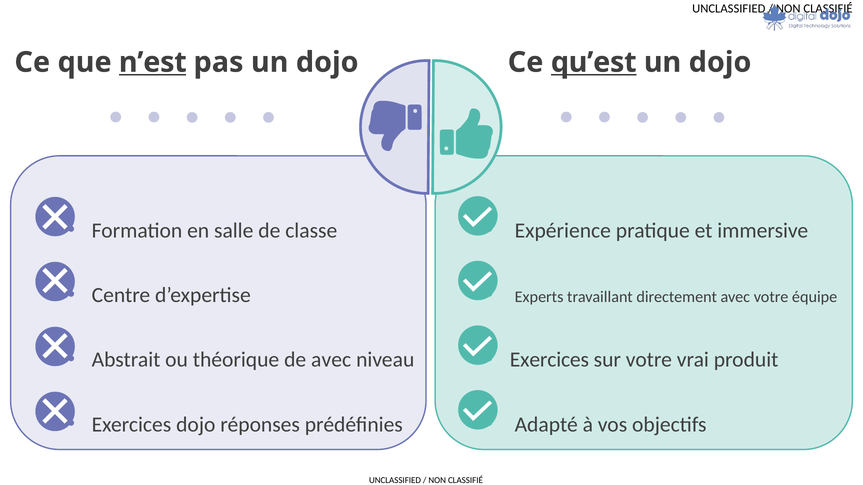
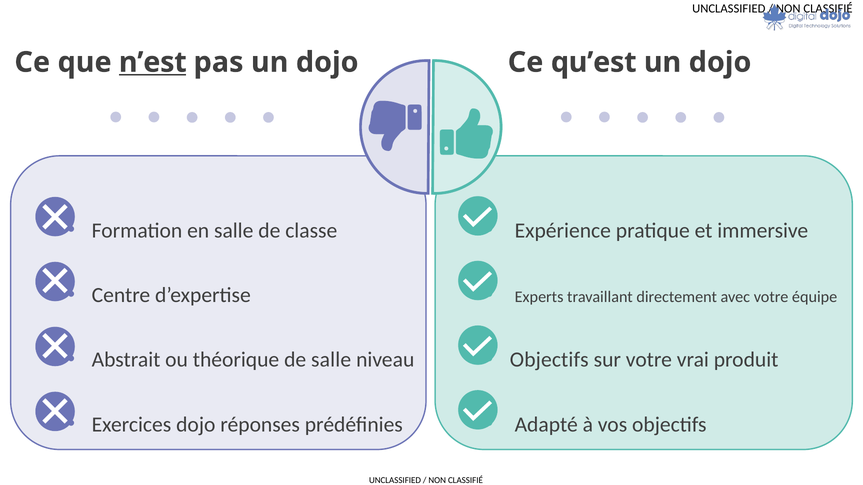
qu’est underline: present -> none (594, 62)
de avec: avec -> salle (331, 360)
Exercices: Exercices -> Objectifs (549, 360)
